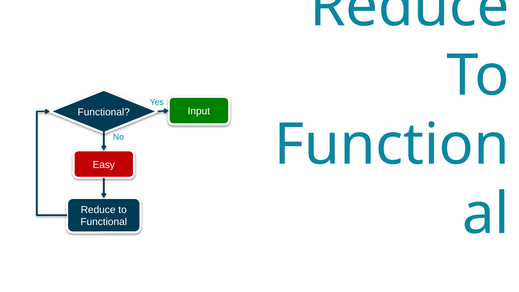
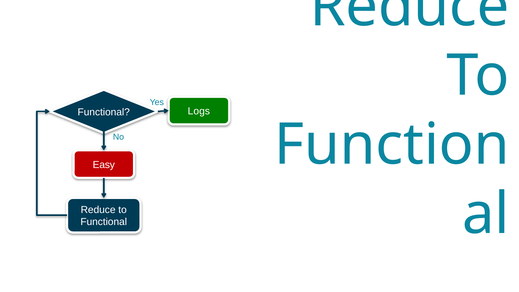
Input: Input -> Logs (199, 111)
